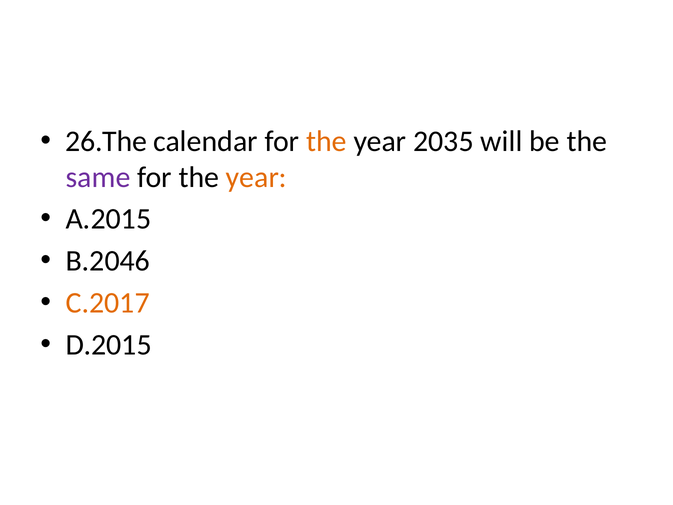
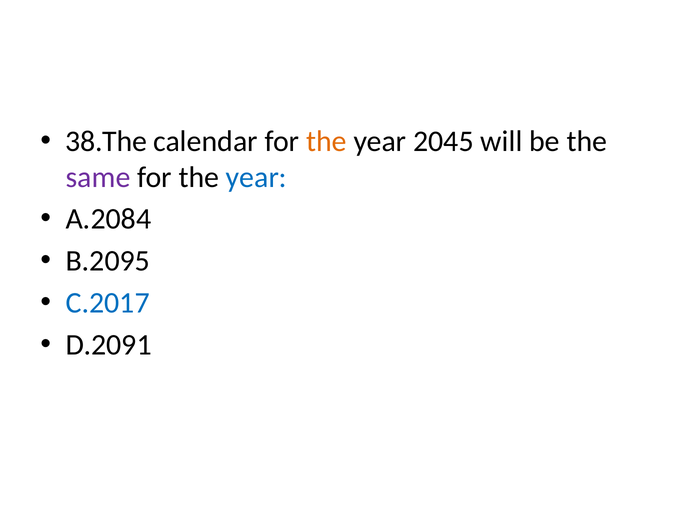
26.The: 26.The -> 38.The (106, 141)
2035: 2035 -> 2045 (443, 141)
year colour: orange -> blue (256, 177)
A.2015: A.2015 -> A.2084 (108, 219)
B.2046: B.2046 -> B.2095 (108, 261)
C.2017 colour: orange -> blue (108, 303)
D.2015: D.2015 -> D.2091 (109, 345)
